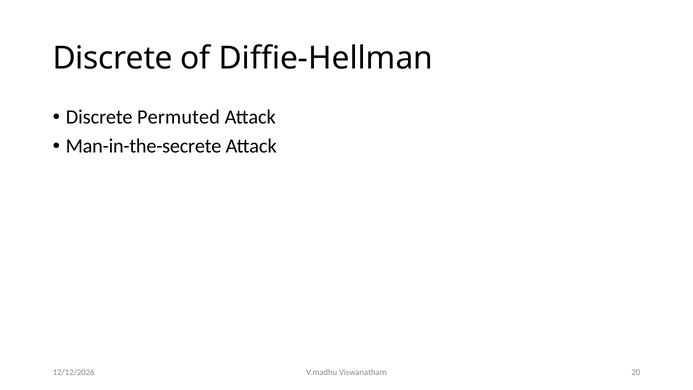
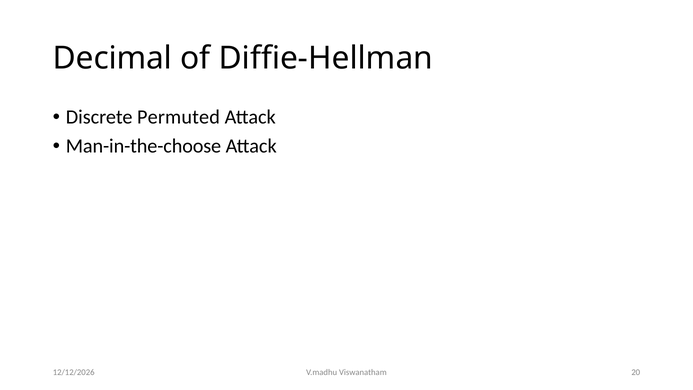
Discrete: Discrete -> Decimal (112, 58)
Man-in-the-secrete: Man-in-the-secrete -> Man-in-the-choose (143, 146)
